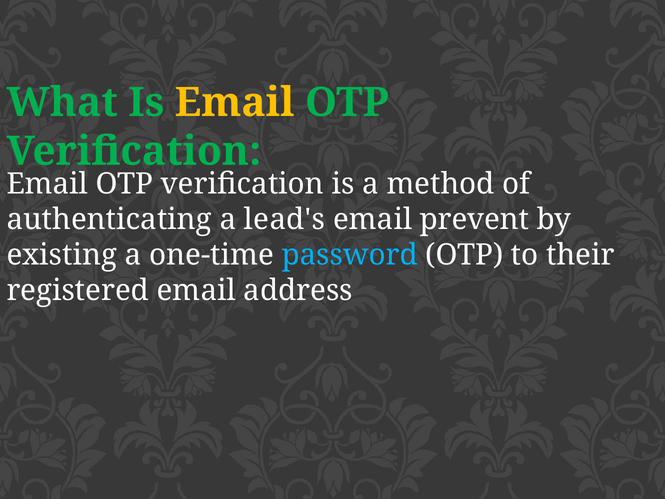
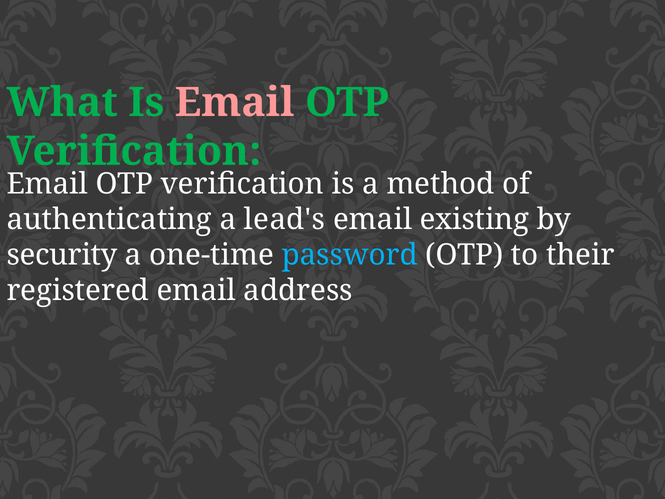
Email colour: yellow -> pink (235, 103)
prevent: prevent -> existing (475, 219)
existing: existing -> security (62, 255)
